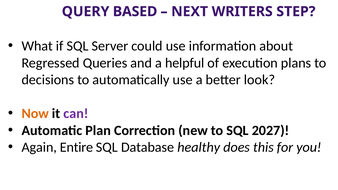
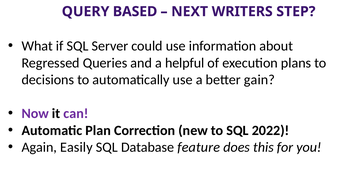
look: look -> gain (259, 80)
Now colour: orange -> purple (35, 114)
2027: 2027 -> 2022 (271, 130)
Entire: Entire -> Easily (76, 147)
healthy: healthy -> feature (199, 147)
